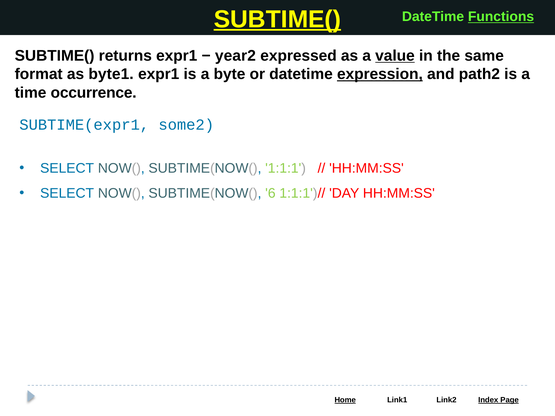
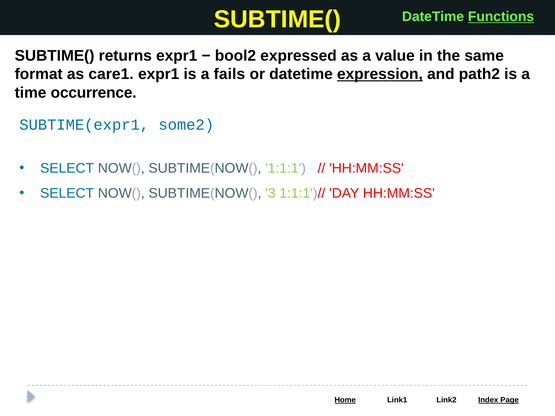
SUBTIME( underline: present -> none (277, 19)
year2: year2 -> bool2 (235, 56)
value underline: present -> none (395, 56)
byte1: byte1 -> care1 (111, 74)
byte: byte -> fails (229, 74)
6: 6 -> 3 (270, 193)
